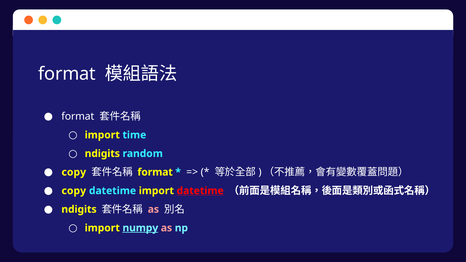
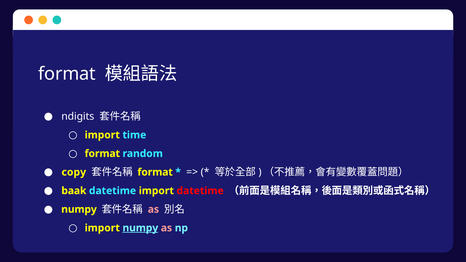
format: format -> ndigits (78, 116)
ndigits: ndigits -> format (102, 154)
copy: copy -> baak (74, 191)
datetime underline: present -> none (200, 191)
ndigits: ndigits -> numpy (79, 209)
